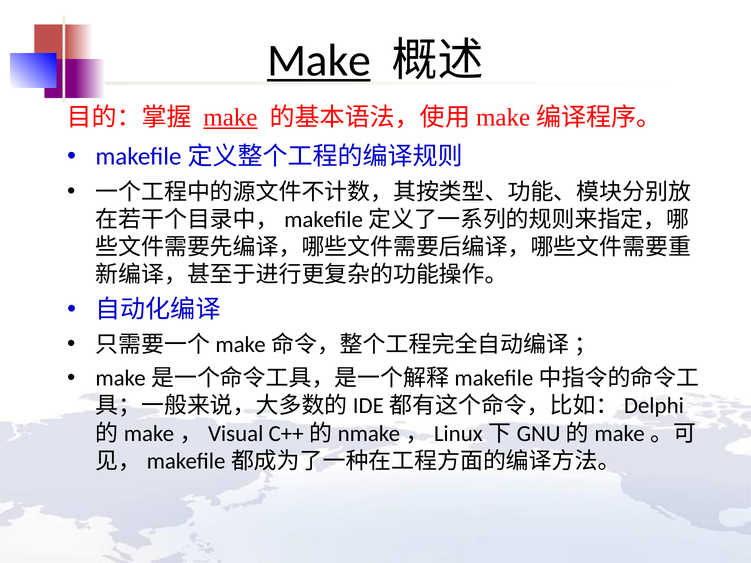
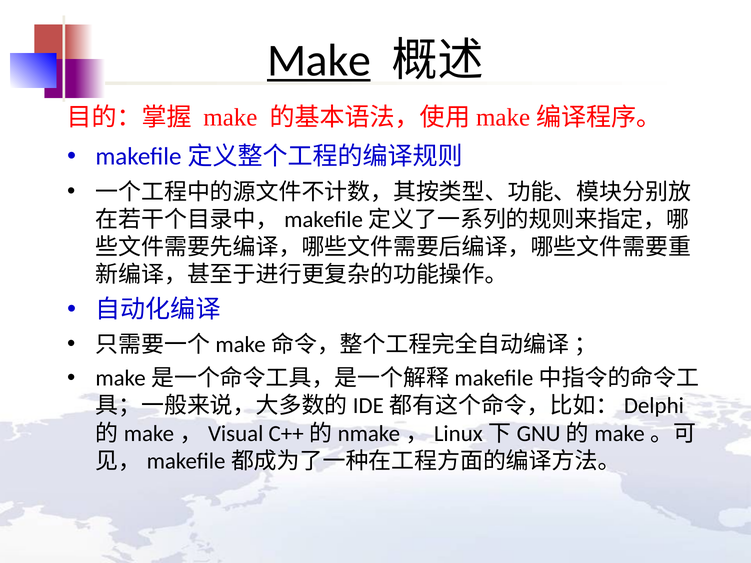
make underline: present -> none (230, 118)
